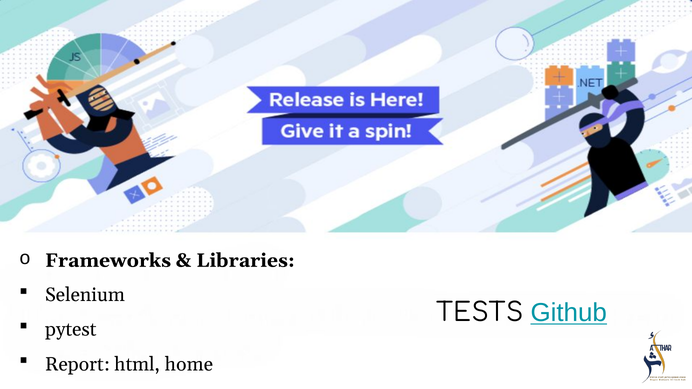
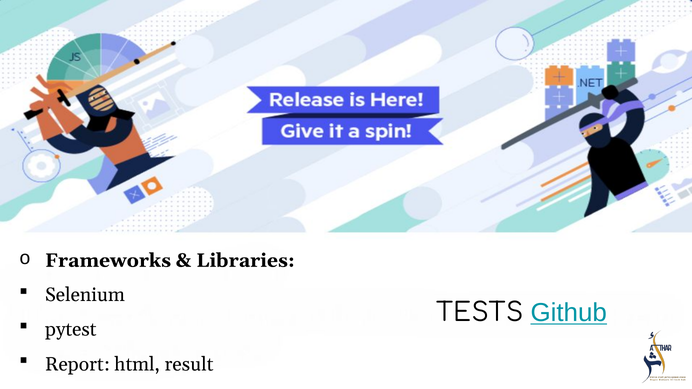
home: home -> result (189, 364)
